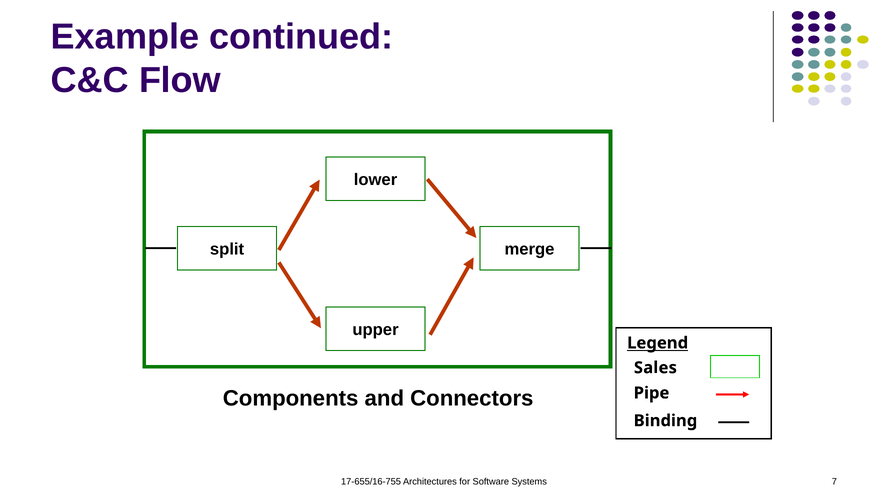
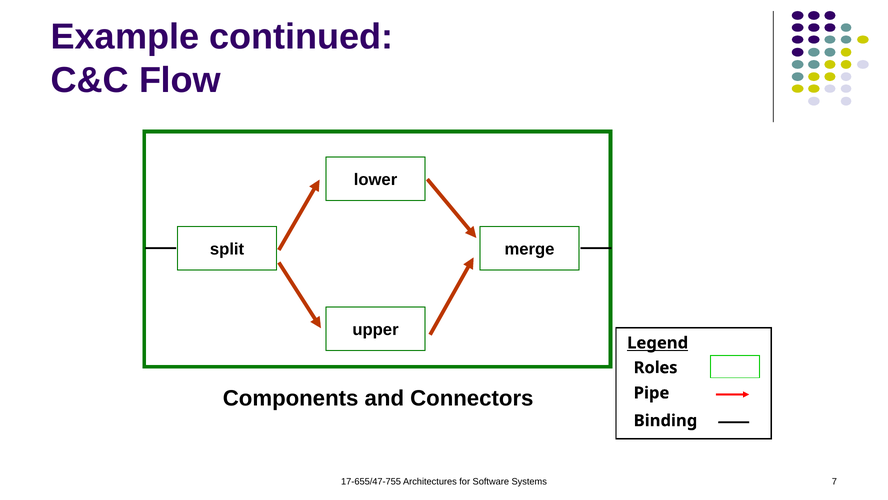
Sales: Sales -> Roles (656, 367)
17-655/16-755: 17-655/16-755 -> 17-655/47-755 (371, 481)
